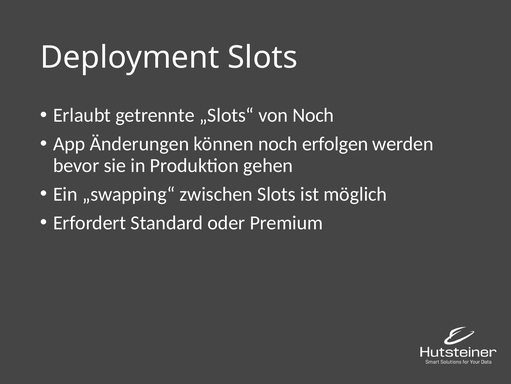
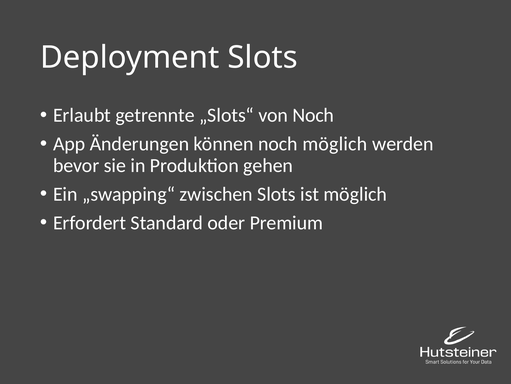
noch erfolgen: erfolgen -> möglich (335, 144)
